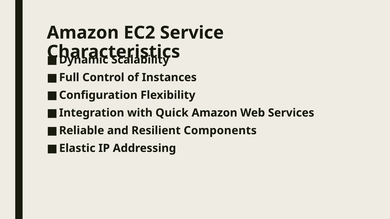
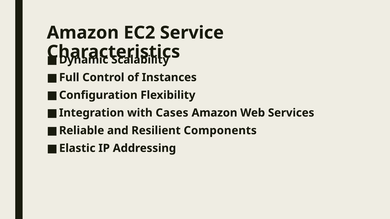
Quick: Quick -> Cases (172, 113)
